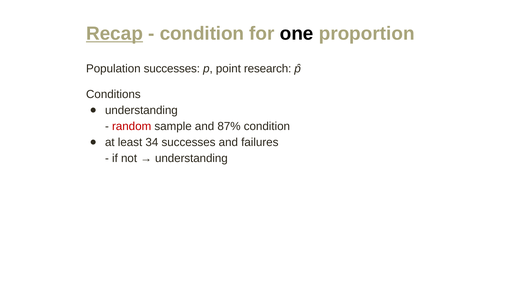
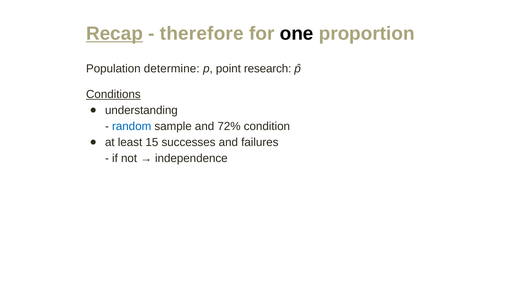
condition: condition -> therefore (202, 34)
Population successes: successes -> determine (172, 68)
Conditions underline: none -> present (113, 94)
random colour: red -> blue (132, 126)
87%: 87% -> 72% (229, 126)
34: 34 -> 15 (152, 142)
understanding: understanding -> independence (191, 158)
